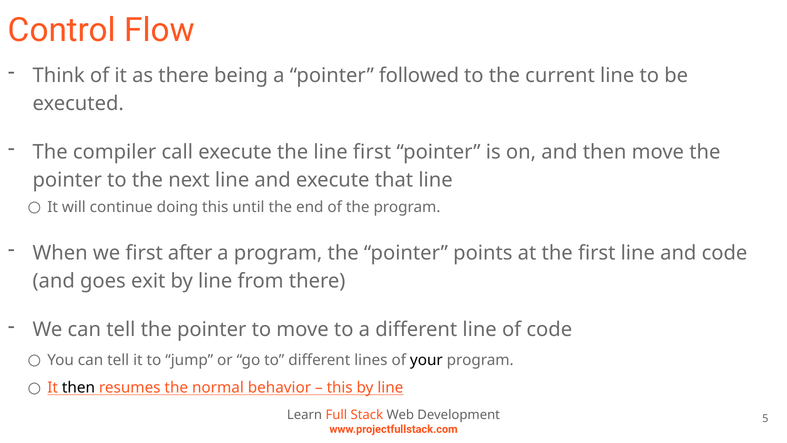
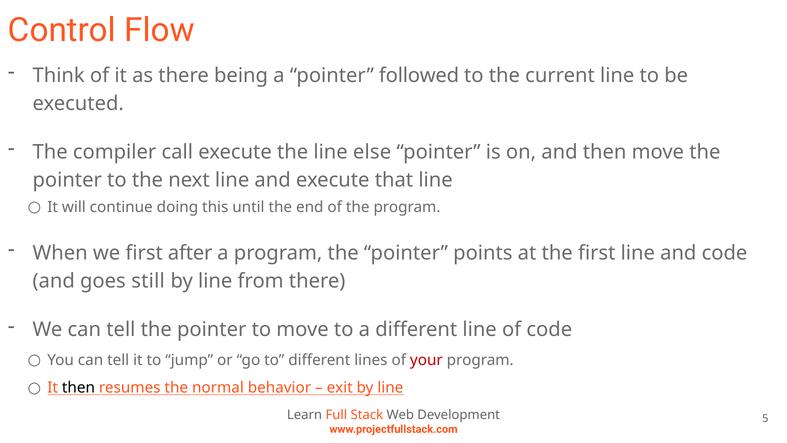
line first: first -> else (372, 152)
exit: exit -> still (148, 281)
your colour: black -> red (426, 360)
this: this -> exit (340, 387)
